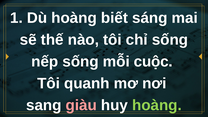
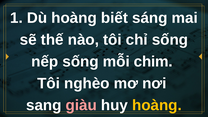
cuộc: cuộc -> chim (153, 62)
quanh: quanh -> nghèo (87, 83)
hoàng colour: light green -> yellow (157, 105)
